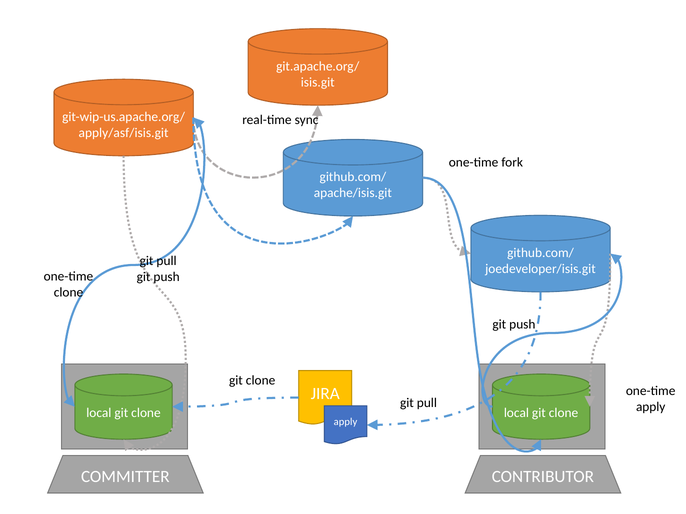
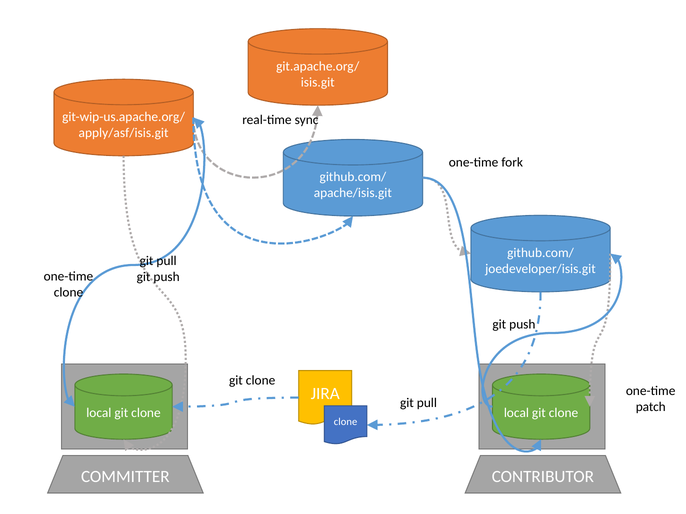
apply: apply -> patch (651, 407)
apply: apply -> clone (346, 422)
